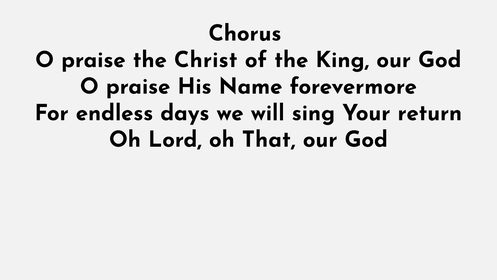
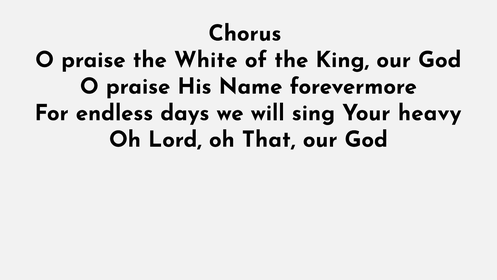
Christ: Christ -> White (206, 60)
return: return -> heavy (430, 113)
